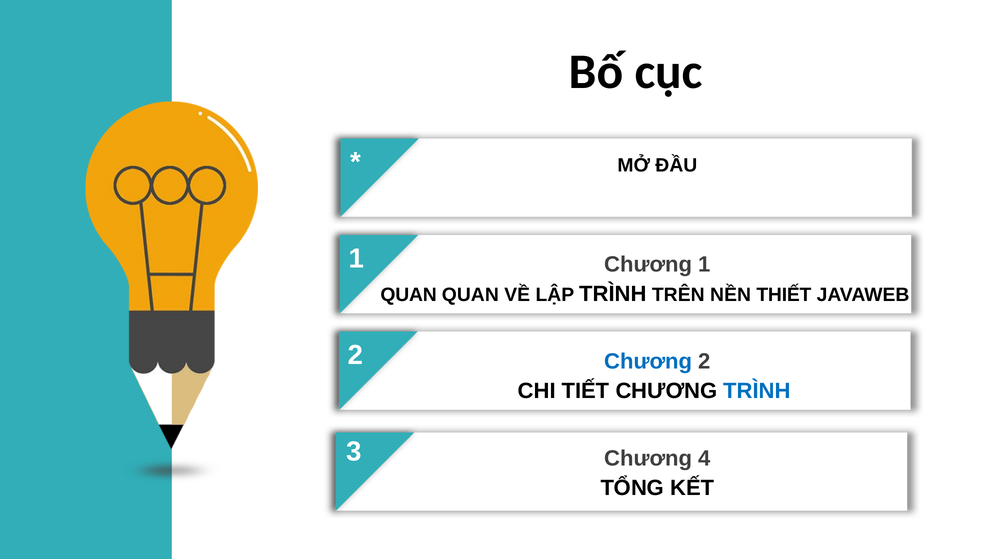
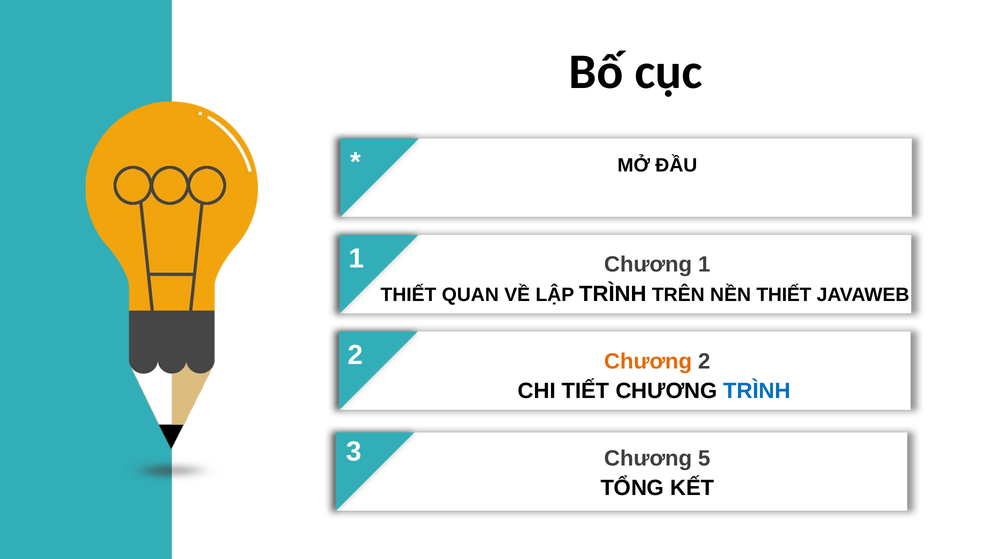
QUAN: QUAN -> THIẾT (408, 295)
Chương colour: blue -> orange (648, 362)
4: 4 -> 5 (704, 459)
